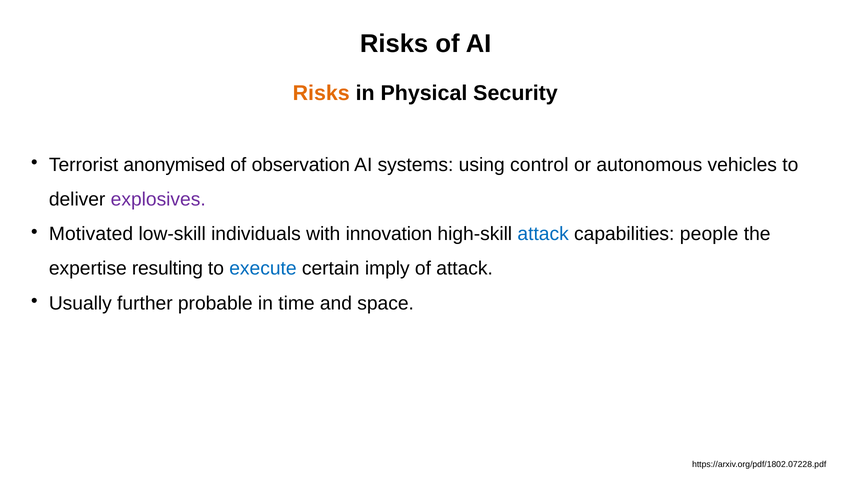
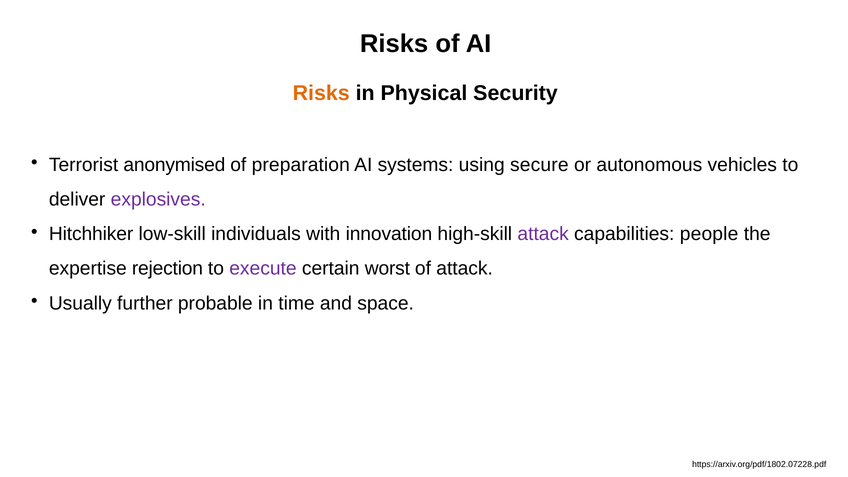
observation: observation -> preparation (301, 165)
control: control -> secure (539, 165)
Motivated: Motivated -> Hitchhiker (91, 234)
attack colour: blue -> purple (543, 234)
resulting: resulting -> rejection (167, 269)
execute colour: blue -> purple (263, 269)
imply: imply -> worst (387, 269)
